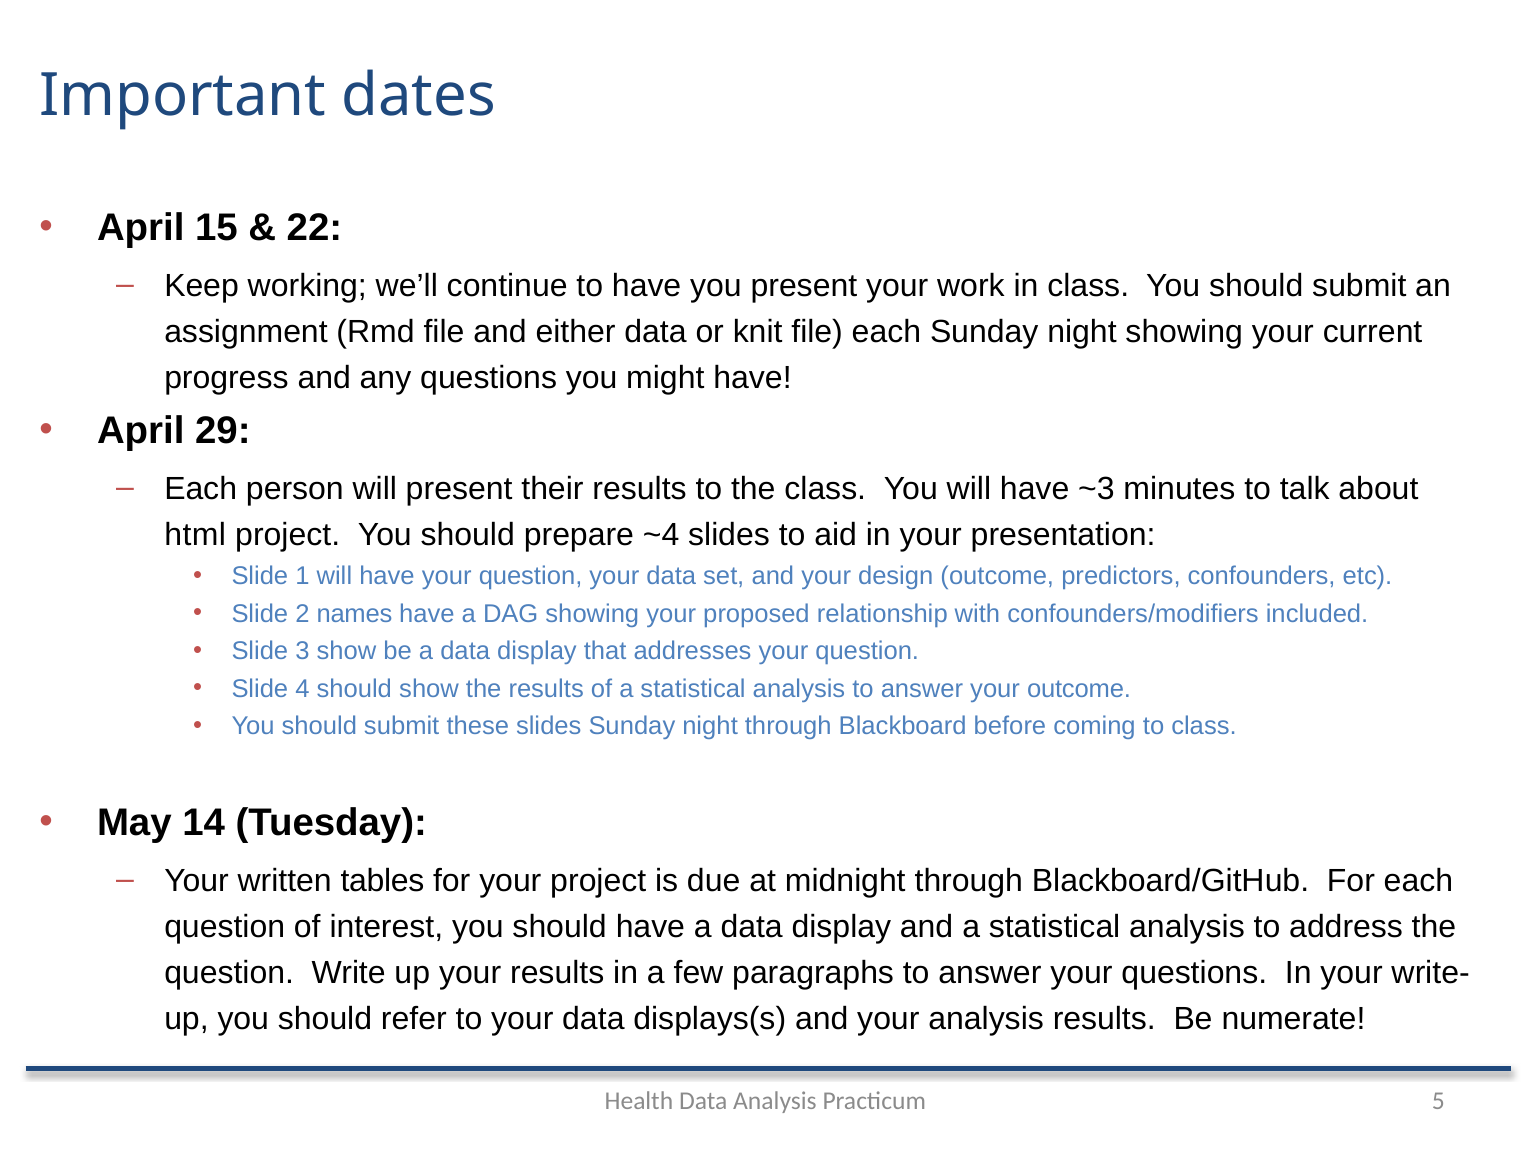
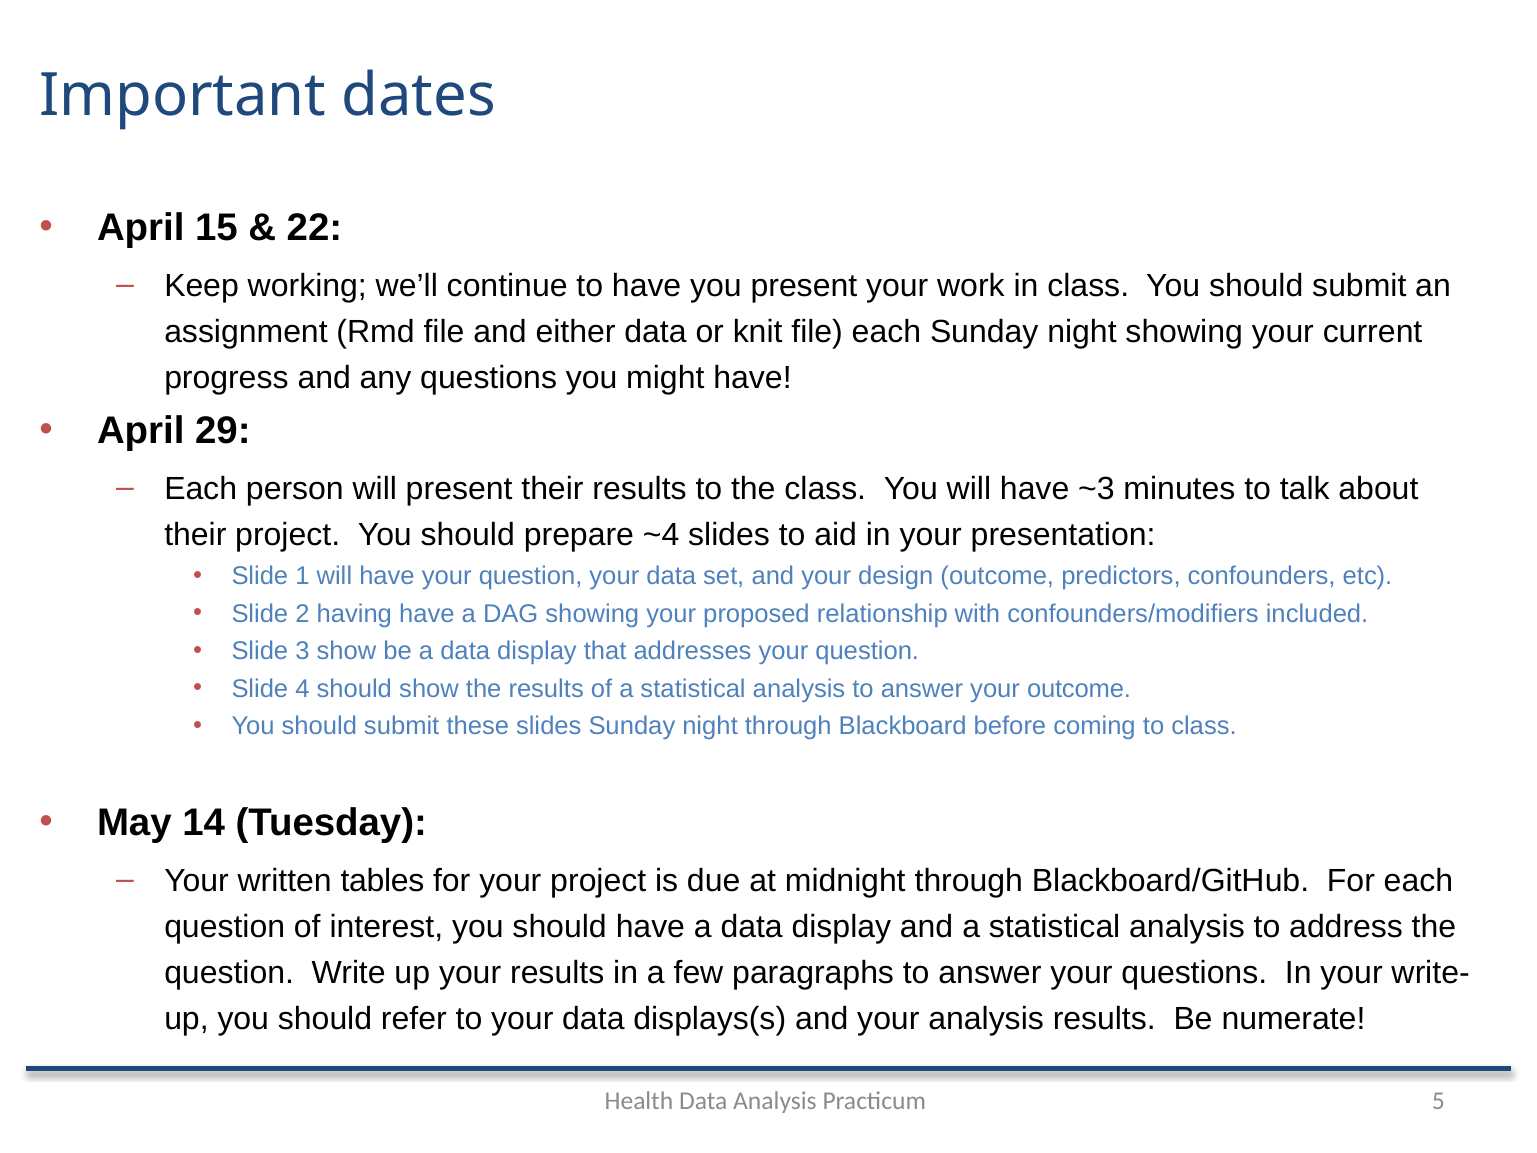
html: html -> their (195, 535)
names: names -> having (354, 613)
